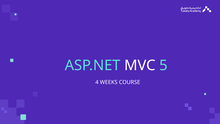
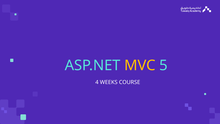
MVC colour: white -> yellow (140, 65)
